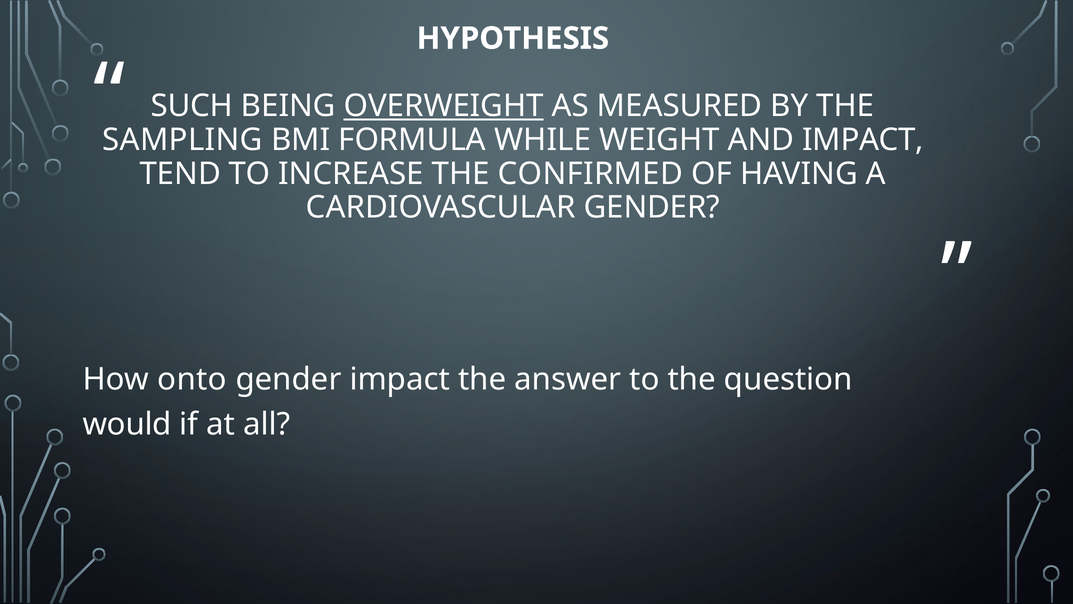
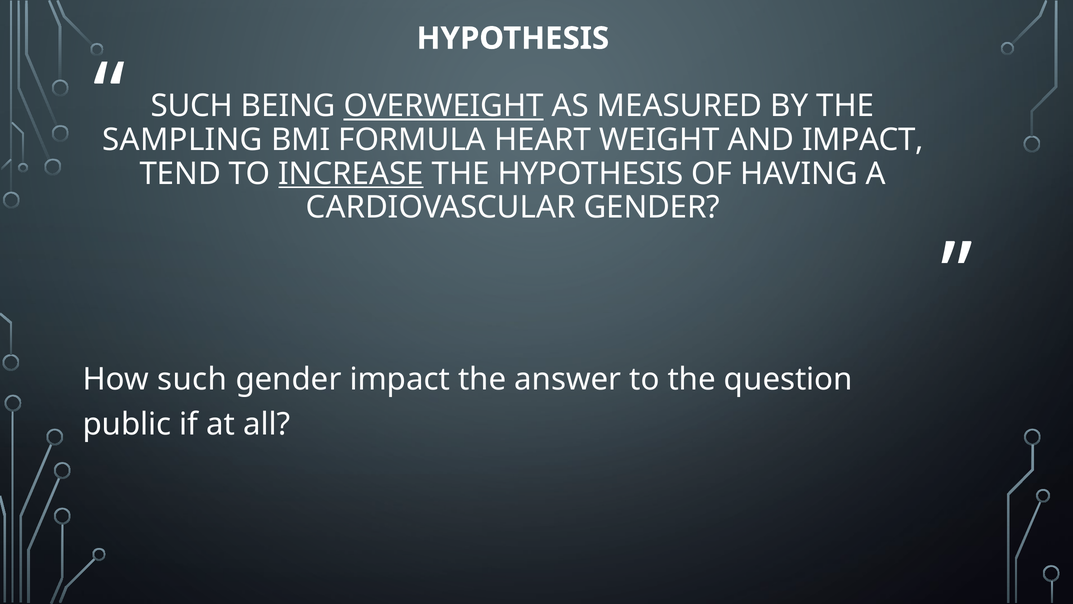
WHILE: WHILE -> HEART (543, 140)
INCREASE underline: none -> present (351, 174)
THE CONFIRMED: CONFIRMED -> HYPOTHESIS (591, 174)
How onto: onto -> such (192, 379)
would: would -> public (127, 424)
